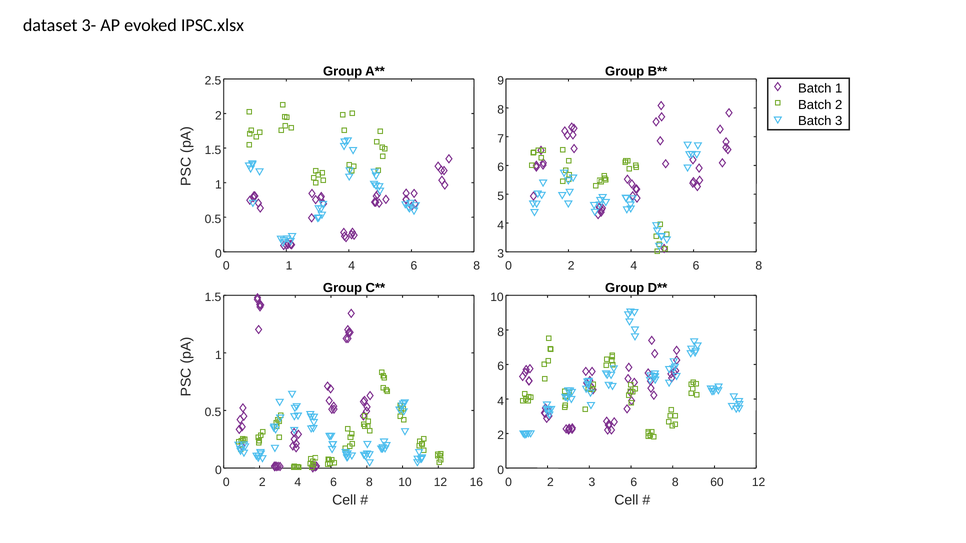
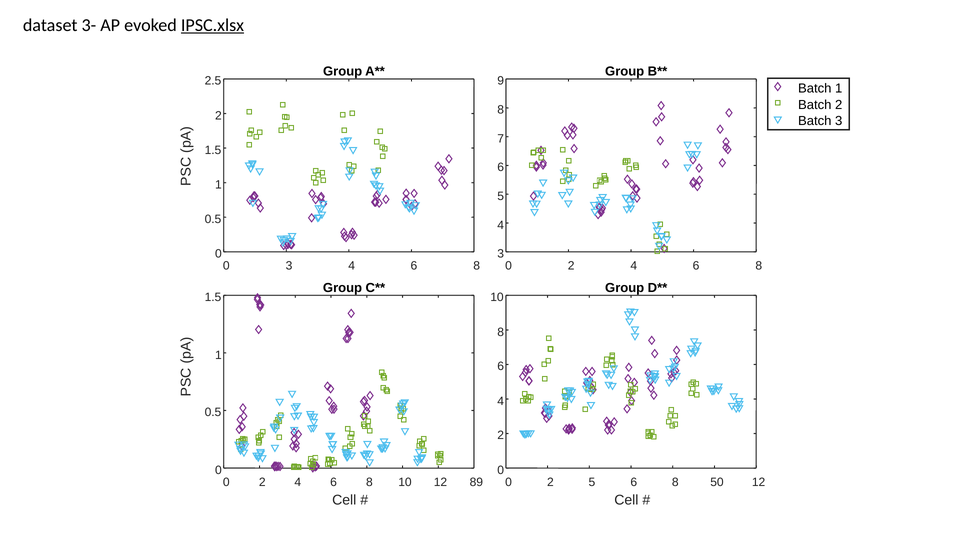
IPSC.xlsx underline: none -> present (213, 25)
0 1: 1 -> 3 (289, 266)
16: 16 -> 89 (476, 483)
2 3: 3 -> 5 (592, 483)
60: 60 -> 50 (717, 483)
